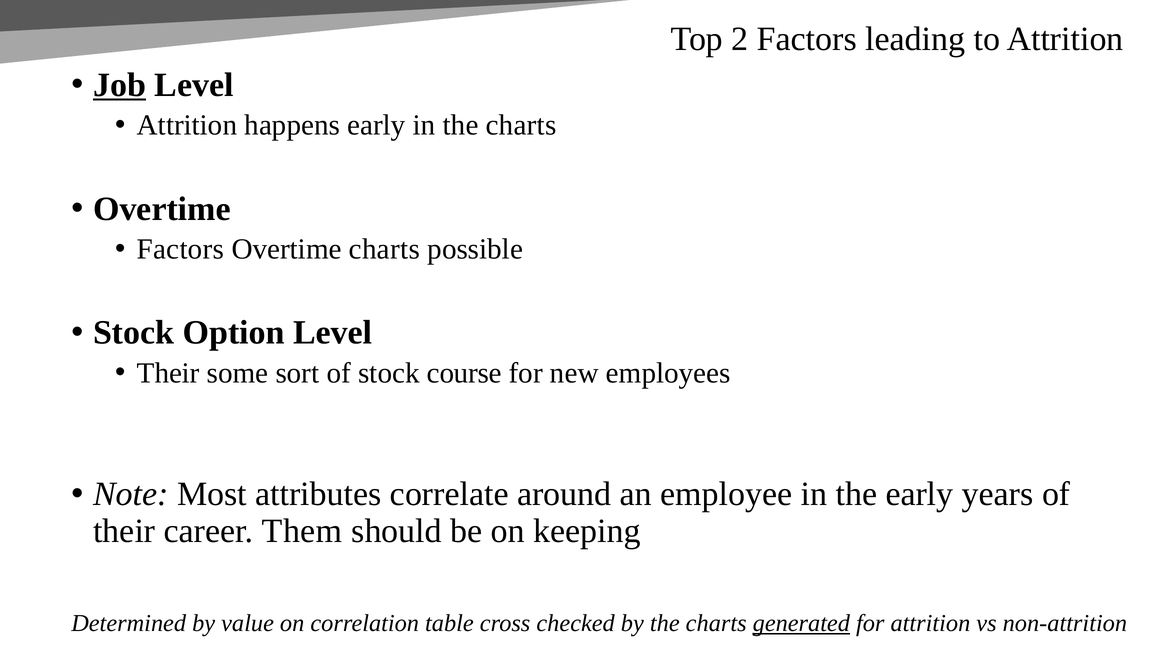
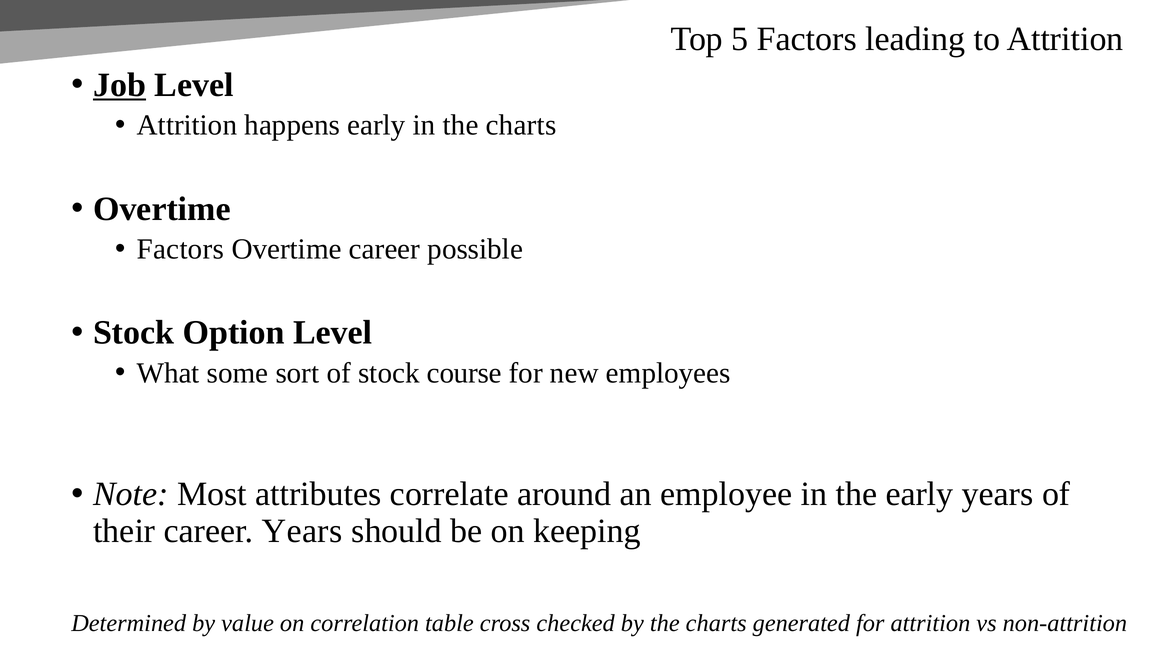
2: 2 -> 5 (740, 39)
Overtime charts: charts -> career (385, 249)
Their: Their -> What (168, 373)
career Them: Them -> Years (302, 531)
generated underline: present -> none (801, 624)
